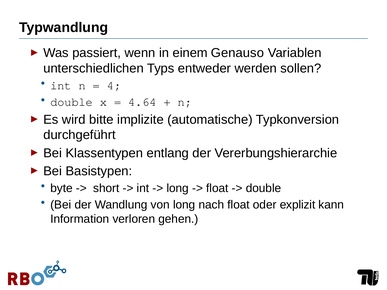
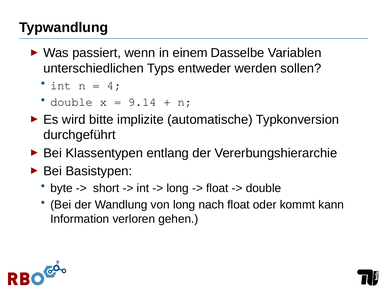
Genauso: Genauso -> Dasselbe (237, 53)
4.64: 4.64 -> 9.14 (142, 102)
explizit: explizit -> kommt (297, 205)
